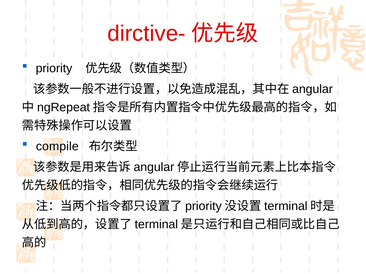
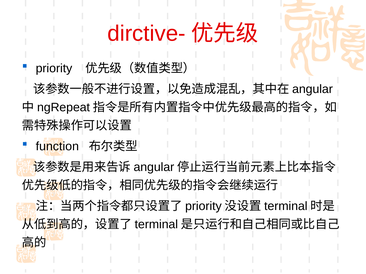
compile: compile -> function (57, 147)
